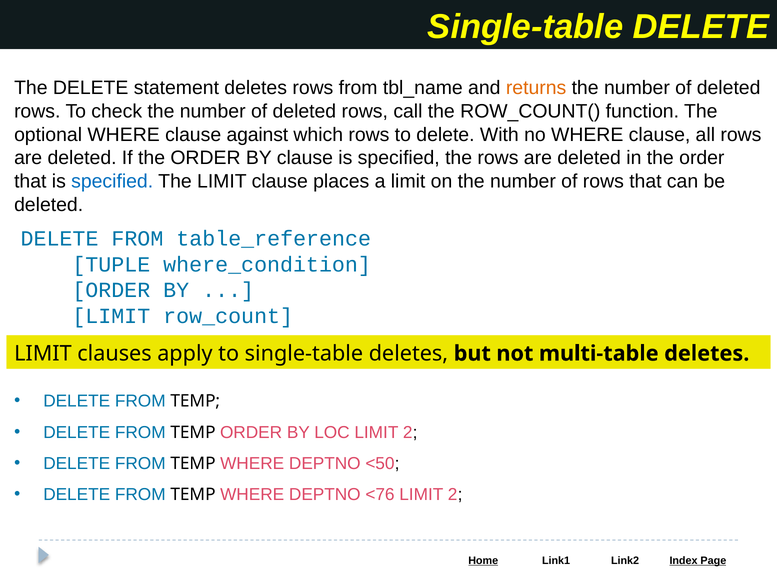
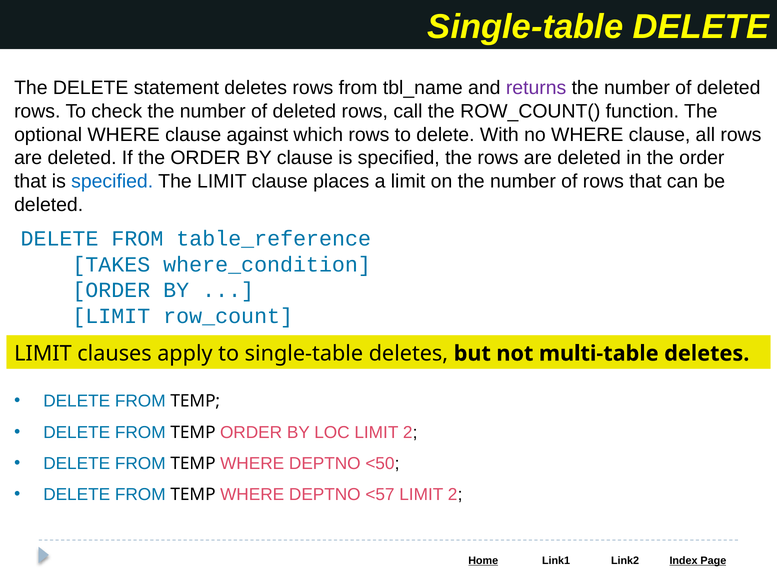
returns colour: orange -> purple (536, 88)
TUPLE: TUPLE -> TAKES (111, 264)
<76: <76 -> <57 (380, 494)
